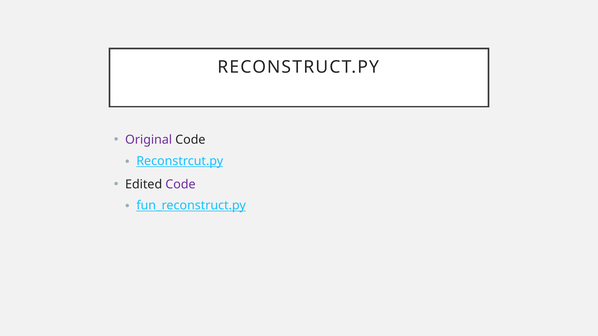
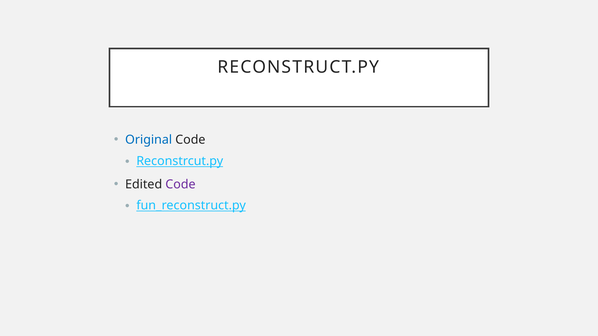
Original colour: purple -> blue (149, 140)
